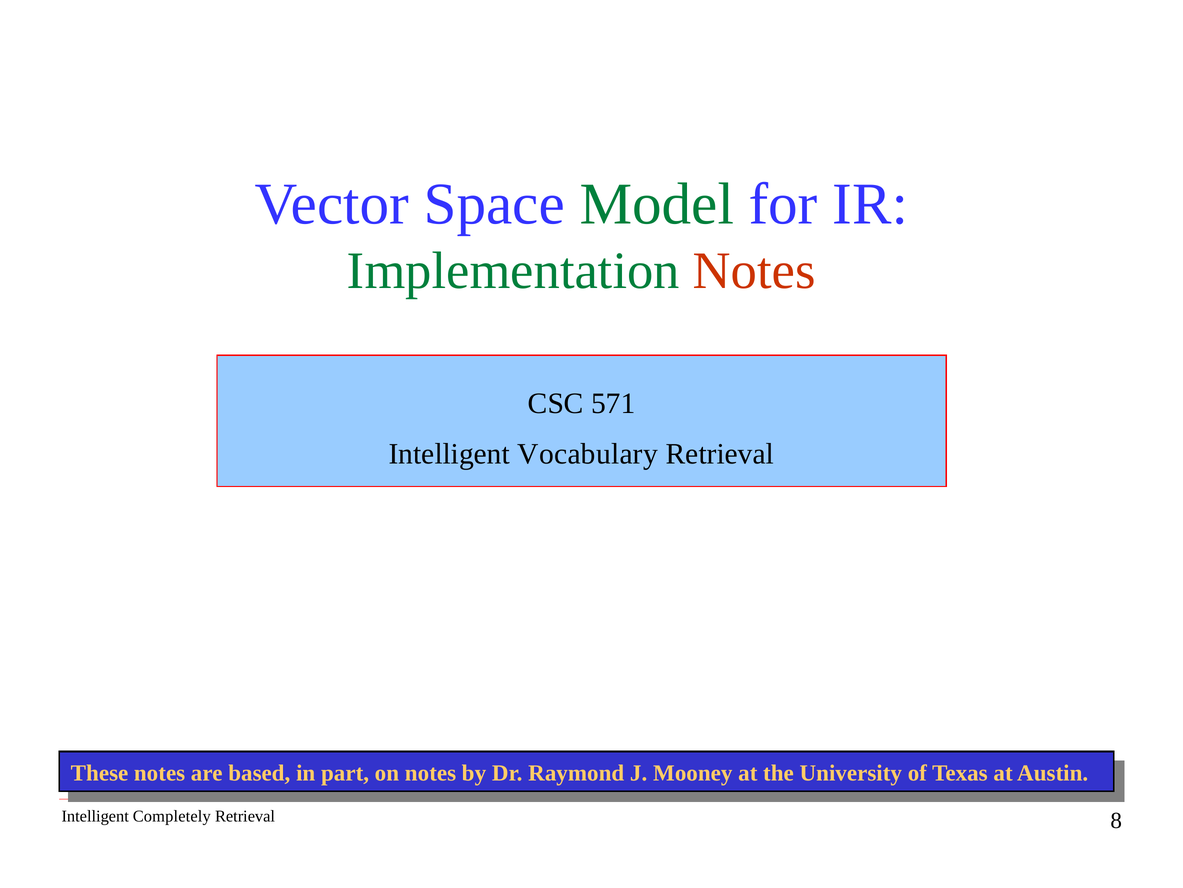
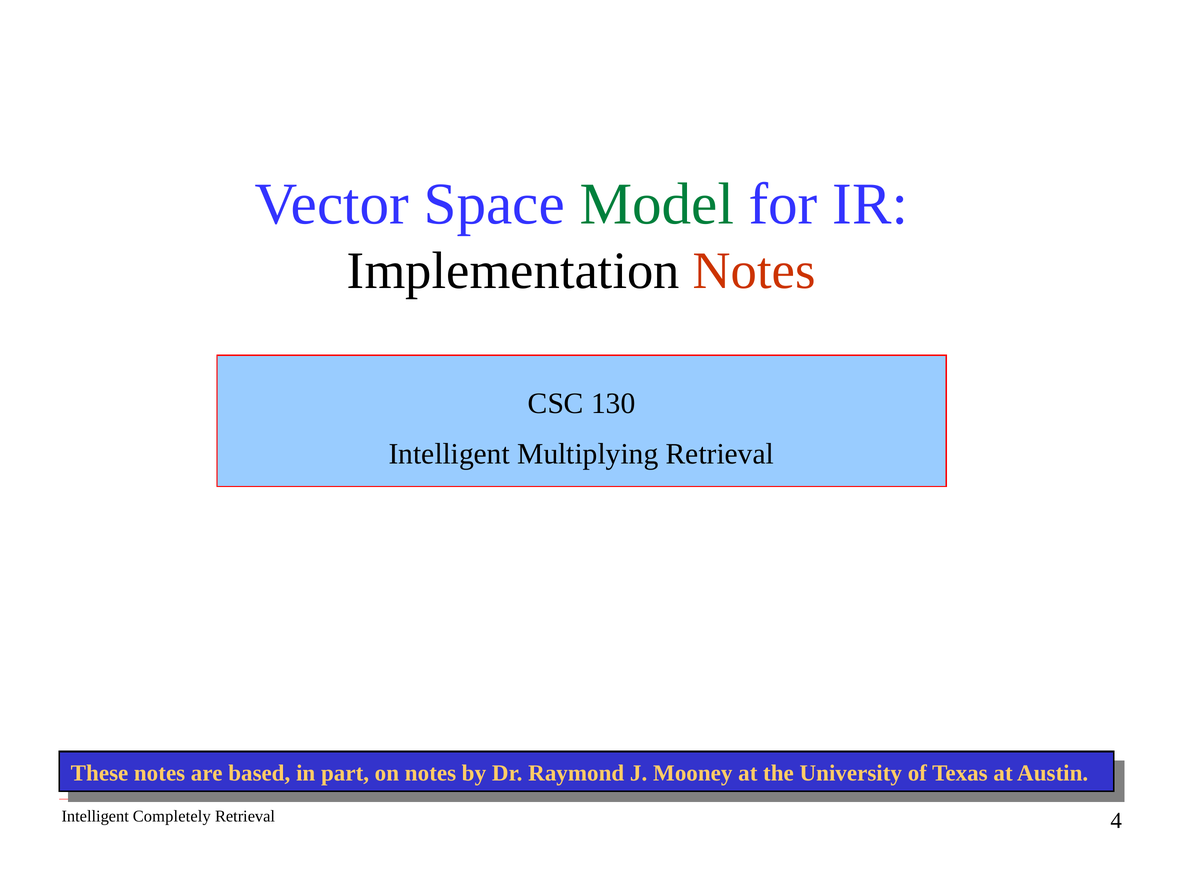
Implementation colour: green -> black (513, 271)
571: 571 -> 130 (613, 403)
Vocabulary: Vocabulary -> Multiplying (588, 454)
8: 8 -> 4 (1116, 820)
